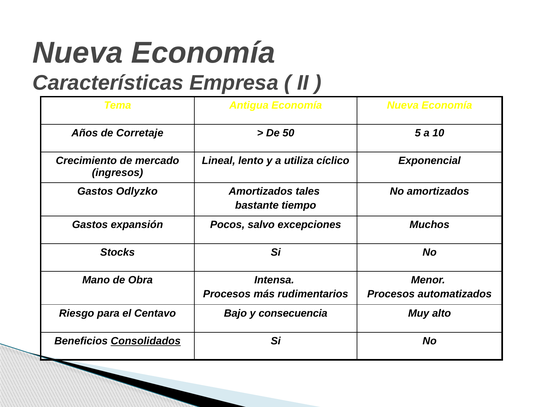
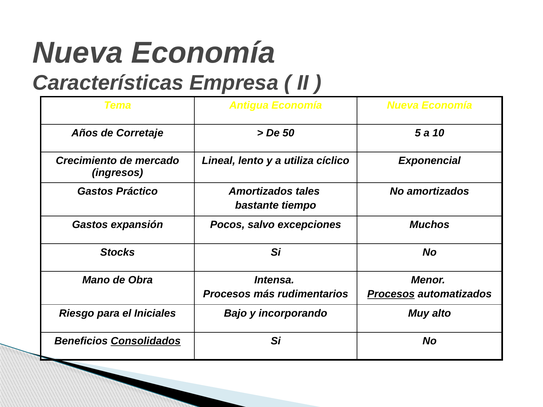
Odlyzko: Odlyzko -> Práctico (137, 192)
Procesos underline: none -> present (391, 294)
Centavo: Centavo -> Iniciales (155, 314)
consecuencia: consecuencia -> incorporando (293, 314)
